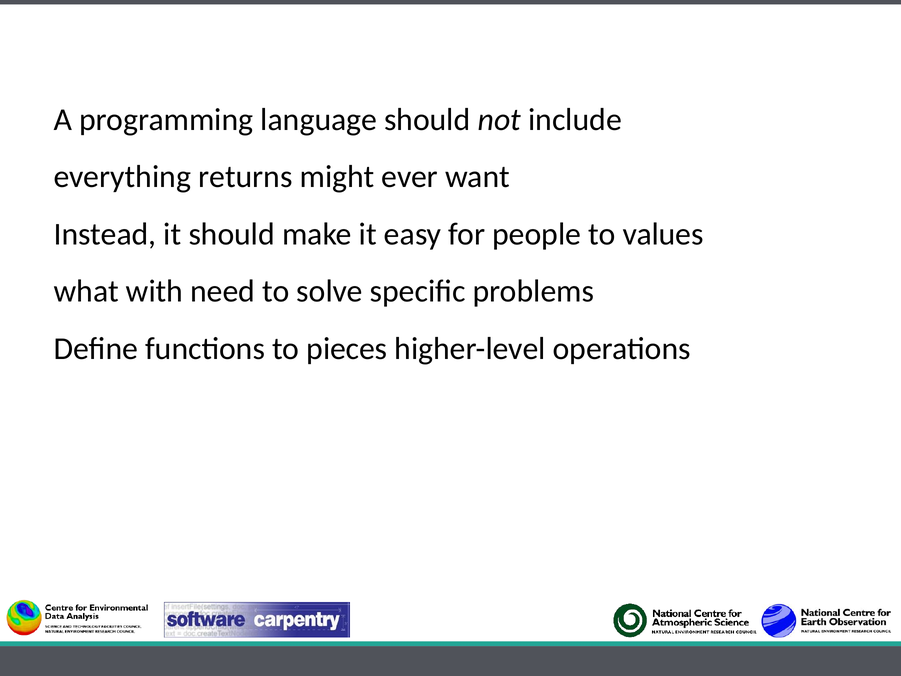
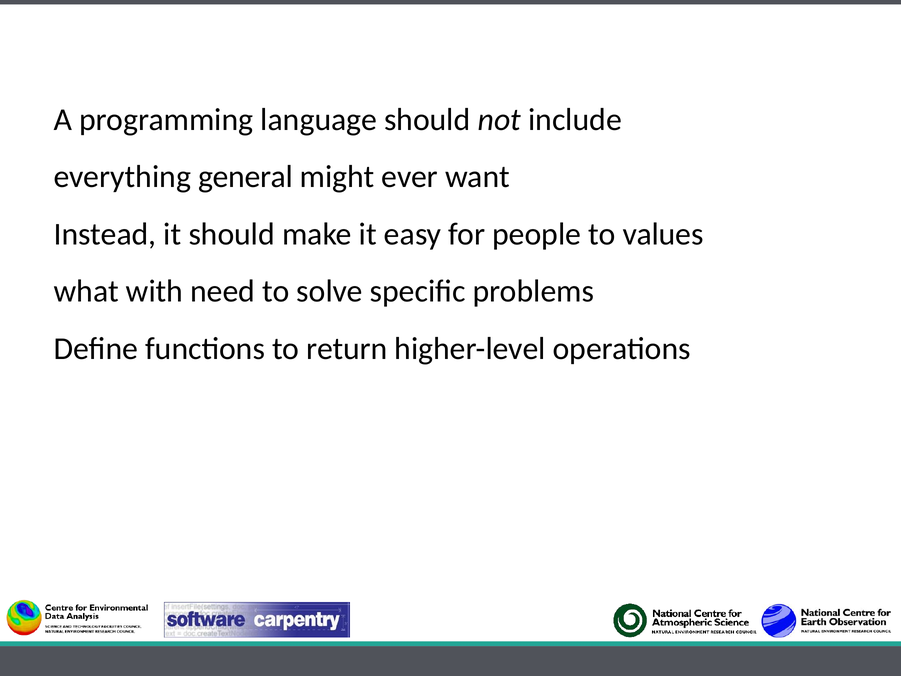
returns: returns -> general (246, 177)
pieces: pieces -> return (347, 349)
